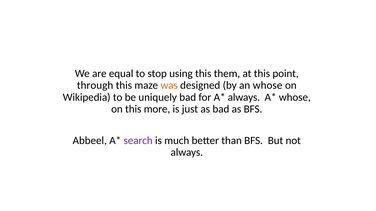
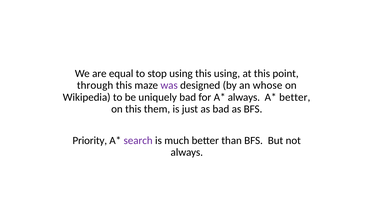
this them: them -> using (227, 74)
was colour: orange -> purple (169, 86)
whose: whose -> better (295, 97)
more: more -> them (157, 109)
Abbeel: Abbeel -> Priority (90, 141)
